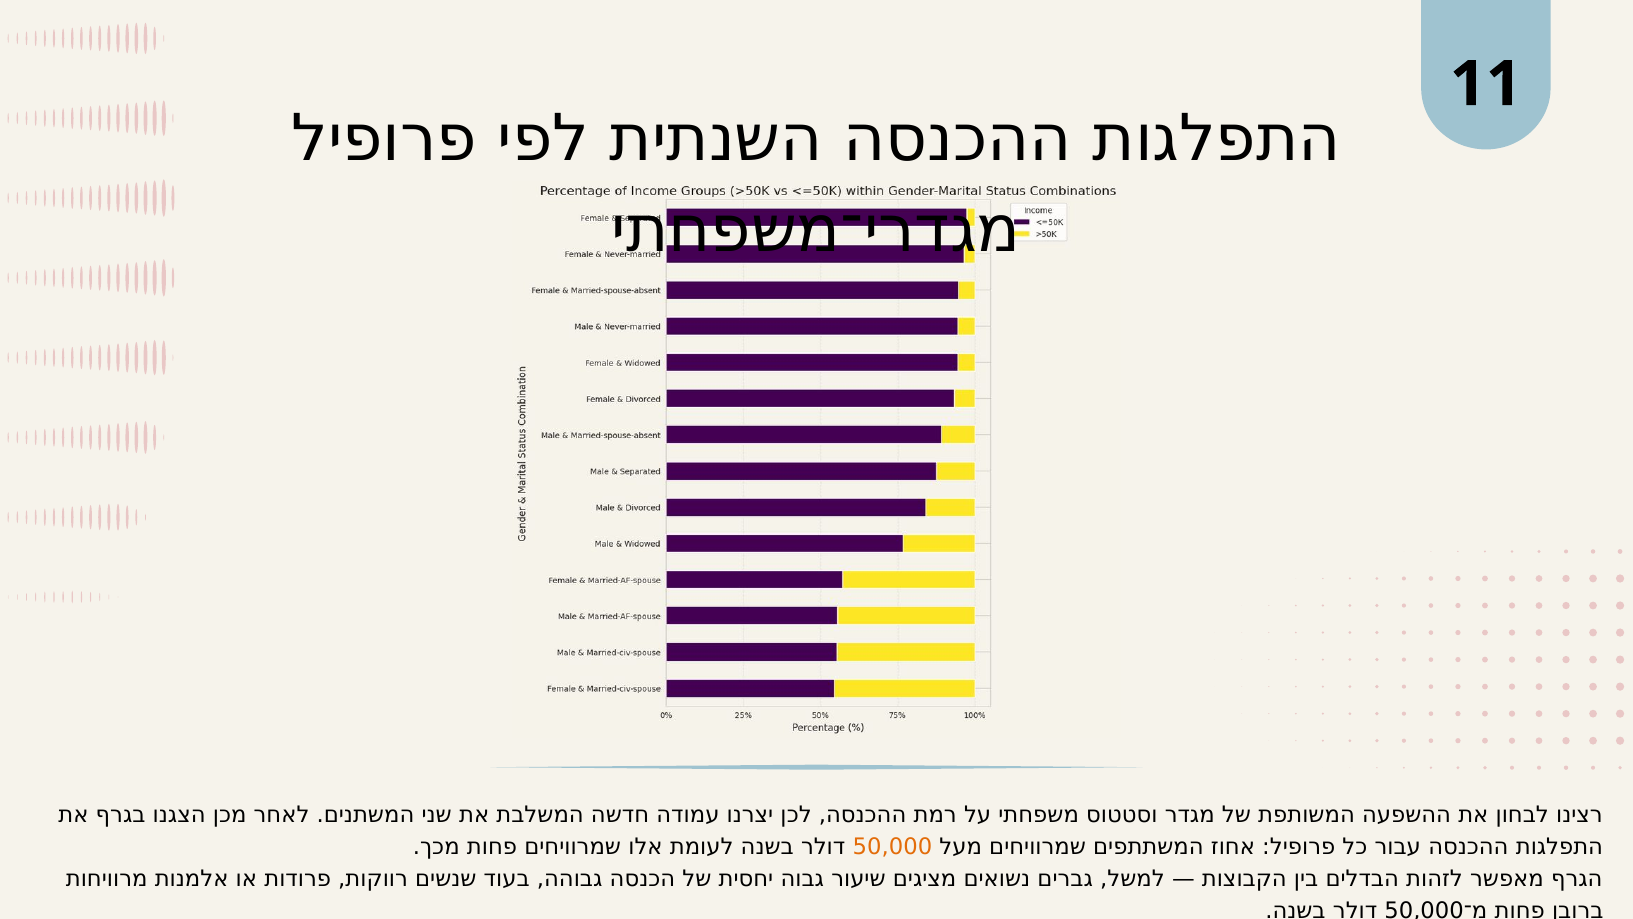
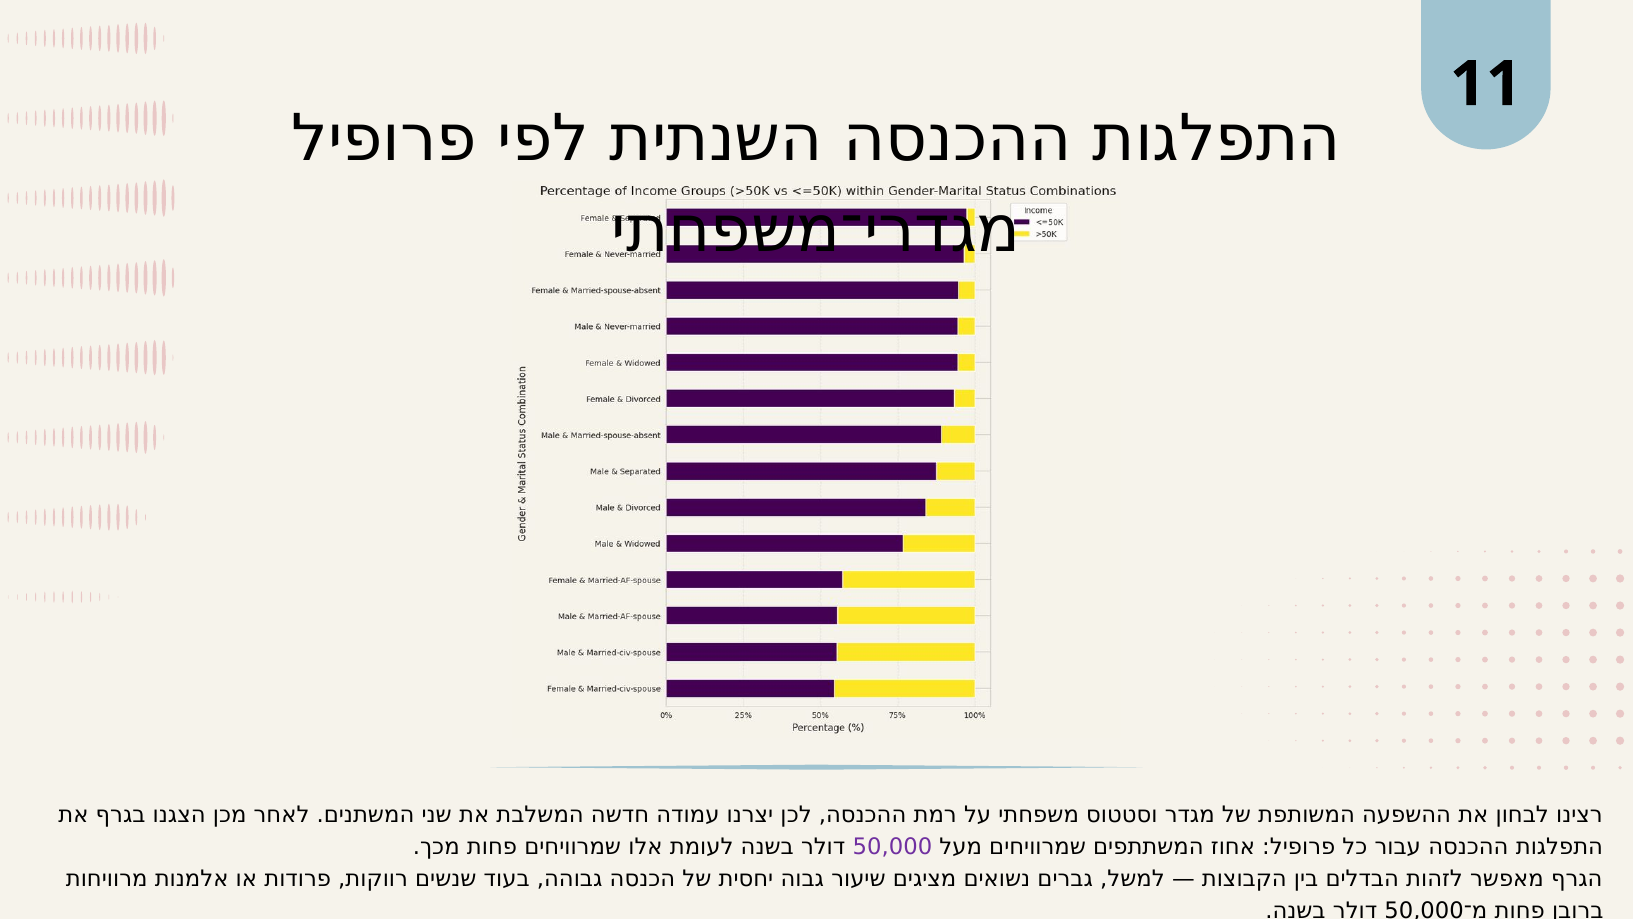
50,000 colour: orange -> purple (892, 847)
